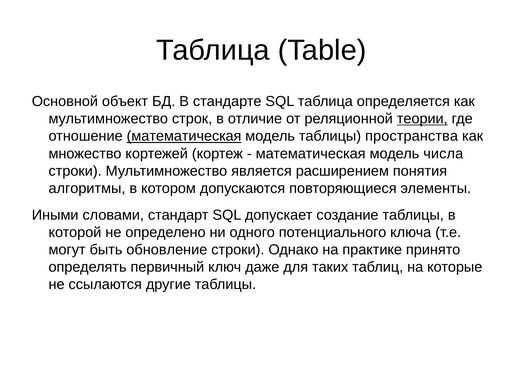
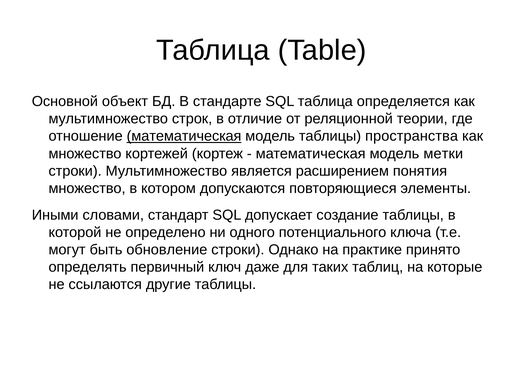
теории underline: present -> none (422, 119)
числа: числа -> метки (443, 154)
алгоритмы: алгоритмы -> множество (87, 188)
